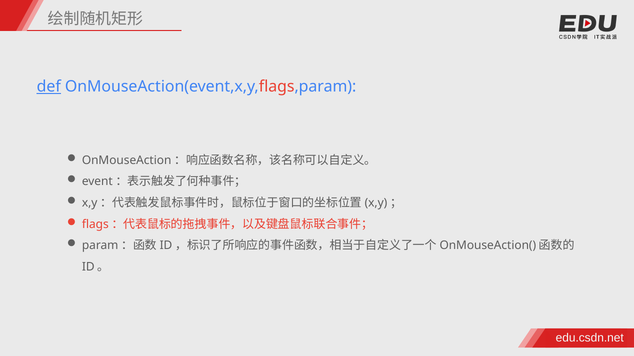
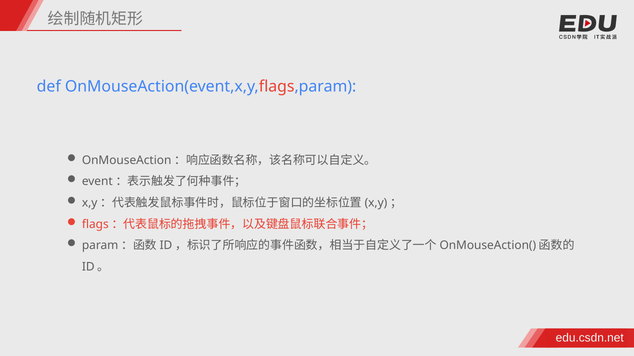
def underline: present -> none (49, 87)
